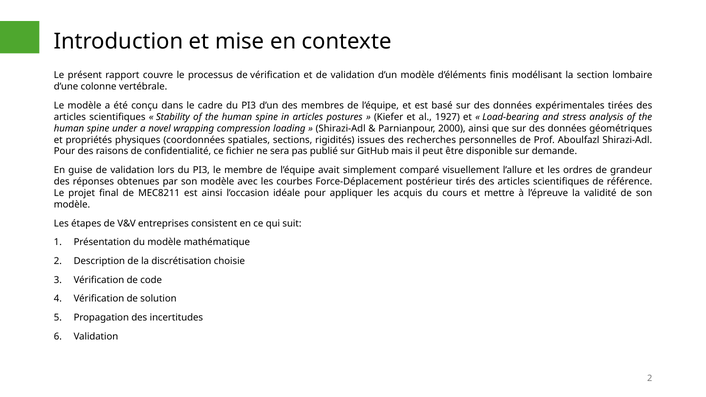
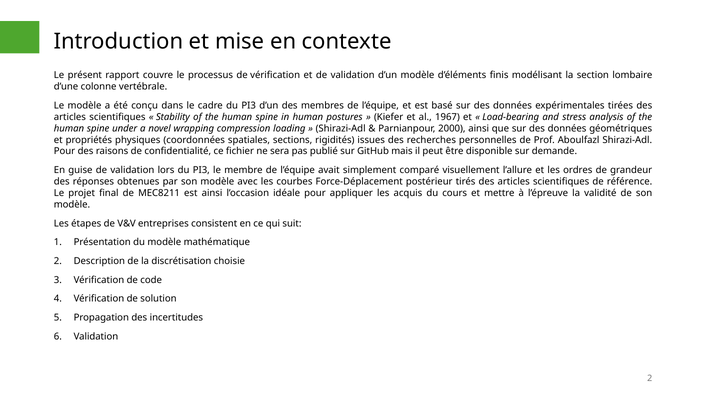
in articles: articles -> human (308, 117)
1927: 1927 -> 1967 (447, 117)
